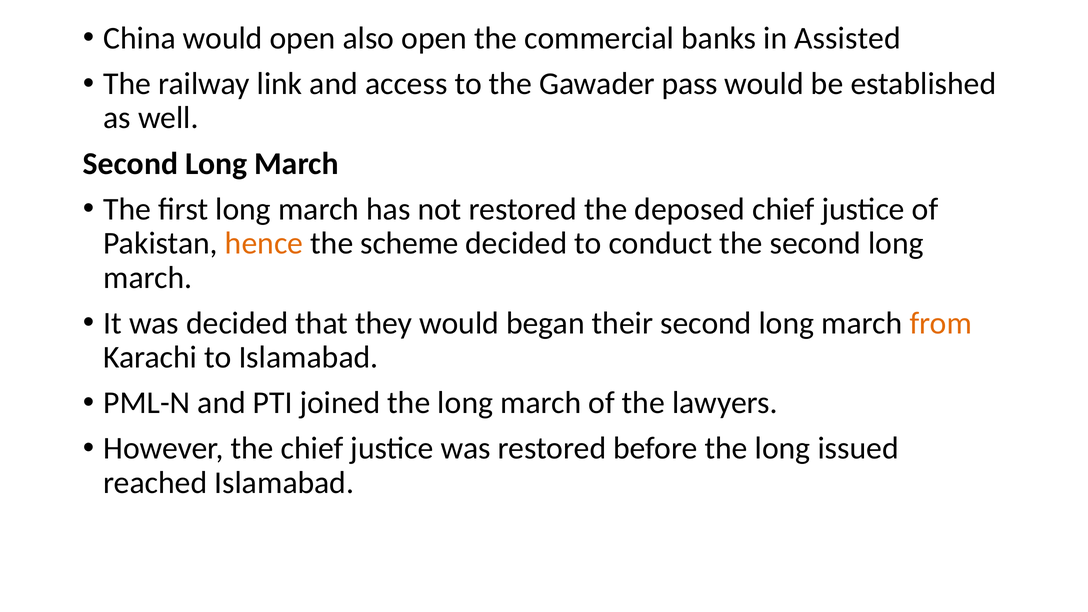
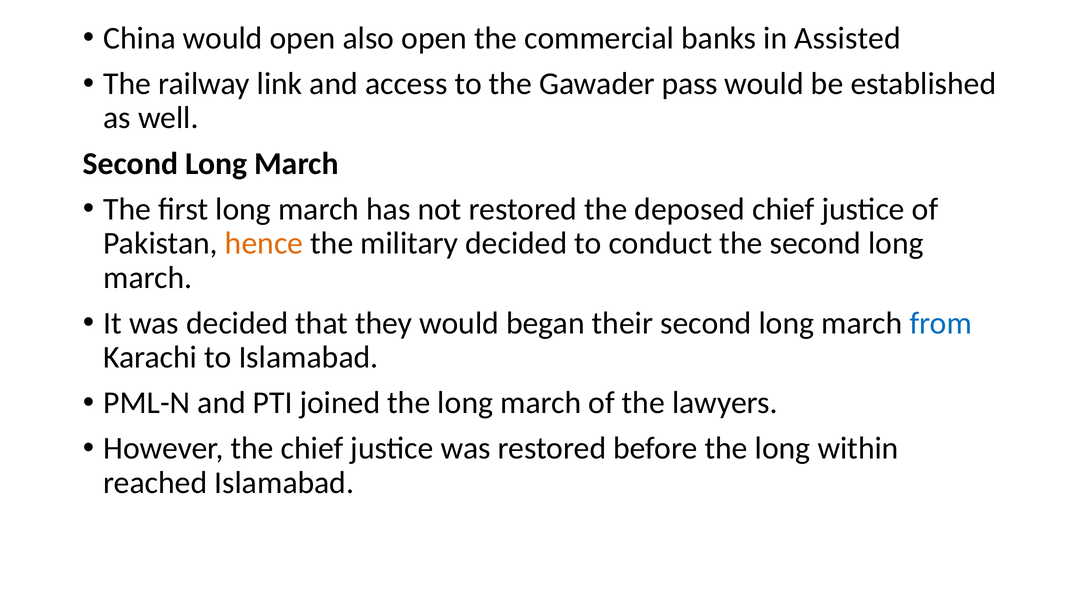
scheme: scheme -> military (409, 243)
from colour: orange -> blue (941, 323)
issued: issued -> within (858, 448)
